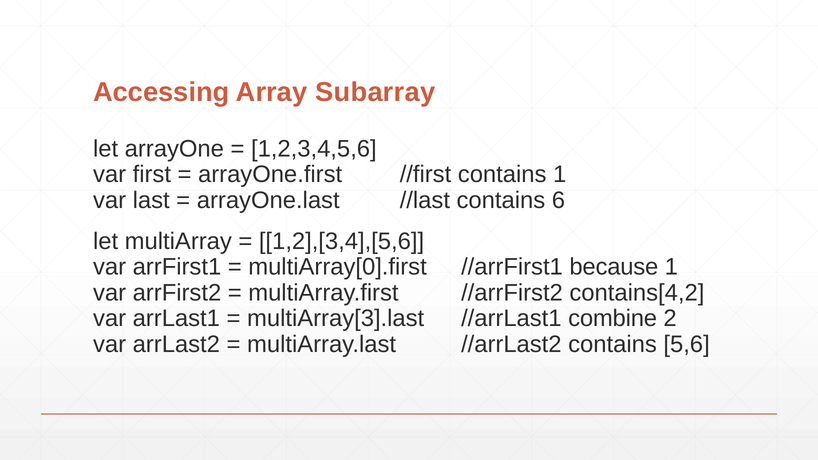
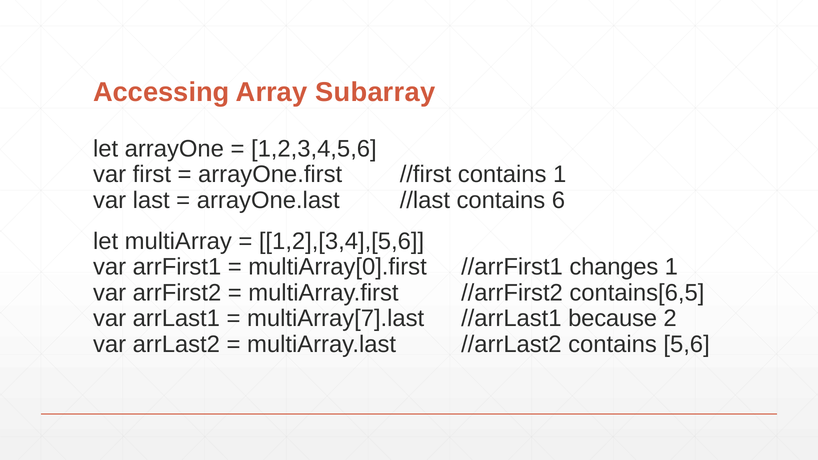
because: because -> changes (614, 267)
contains[4,2: contains[4,2 -> contains[6,5 (637, 293)
multiArray[3].last: multiArray[3].last -> multiArray[7].last (336, 319)
combine: combine -> because (613, 319)
